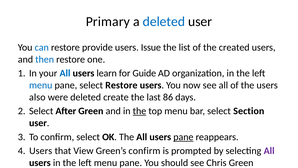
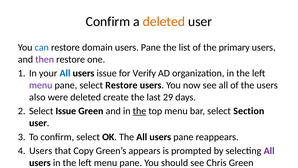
Primary: Primary -> Confirm (108, 22)
deleted colour: blue -> orange (164, 22)
provide: provide -> domain (97, 47)
Issue: Issue -> Pane (151, 47)
created: created -> primary (234, 47)
then colour: blue -> purple (45, 59)
users learn: learn -> issue (107, 73)
Guide: Guide -> Verify (144, 73)
menu colour: blue -> purple (41, 85)
86: 86 -> 29 (168, 97)
Select After: After -> Issue (66, 111)
pane underline: present -> none (183, 137)
View: View -> Copy (83, 151)
Green’s confirm: confirm -> appears (144, 151)
